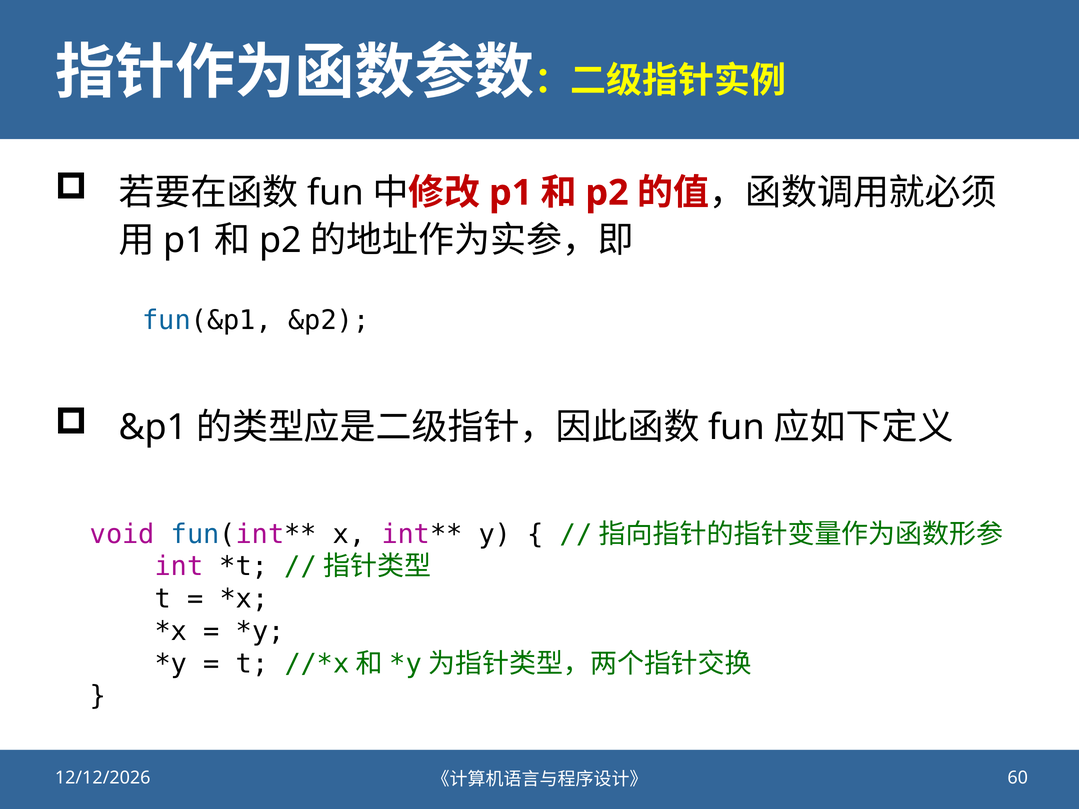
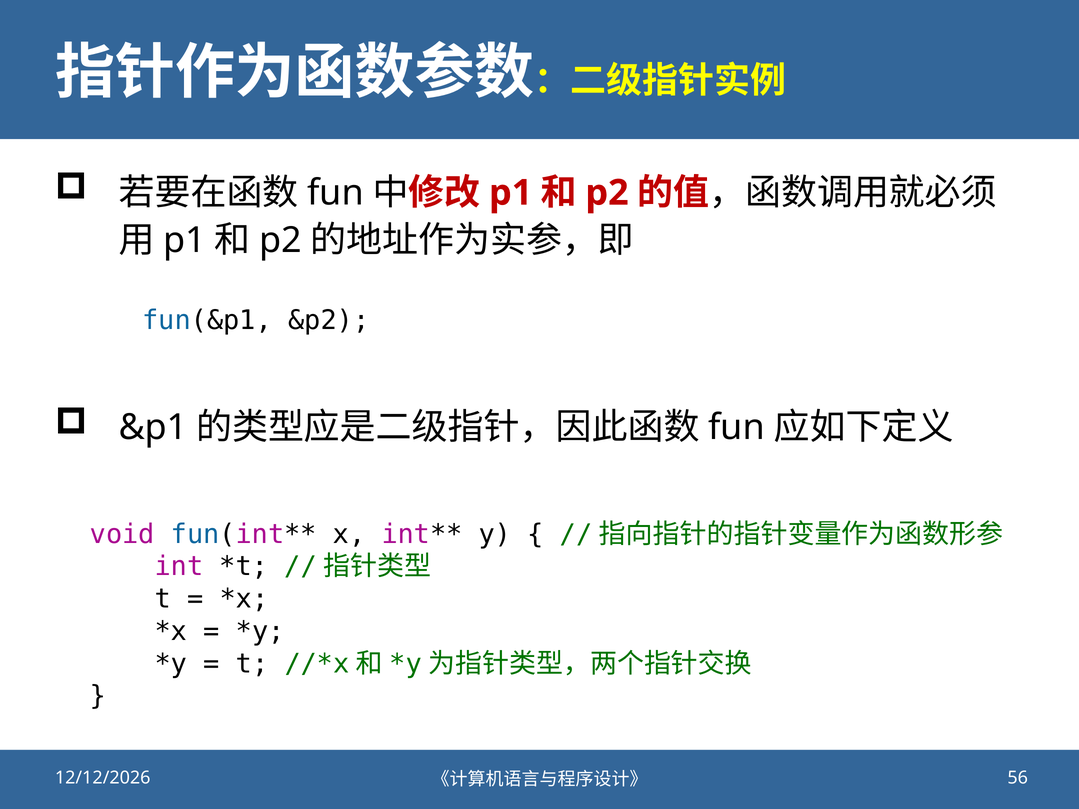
60: 60 -> 56 (1018, 778)
